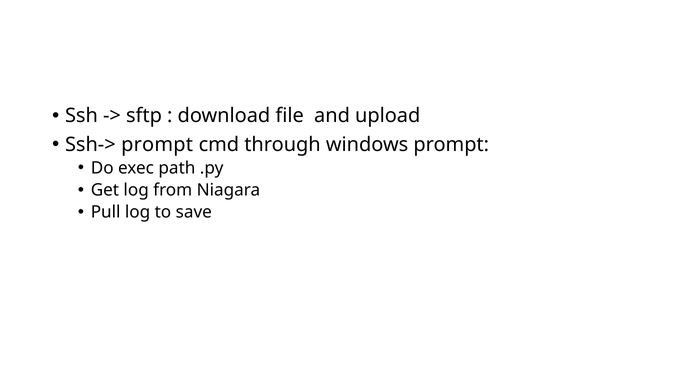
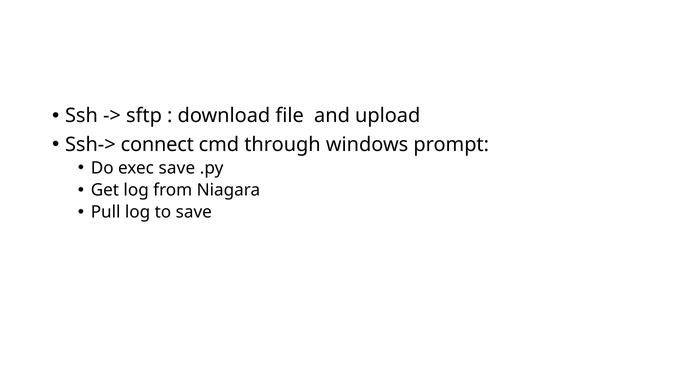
Ssh-> prompt: prompt -> connect (157, 145)
exec path: path -> save (177, 168)
